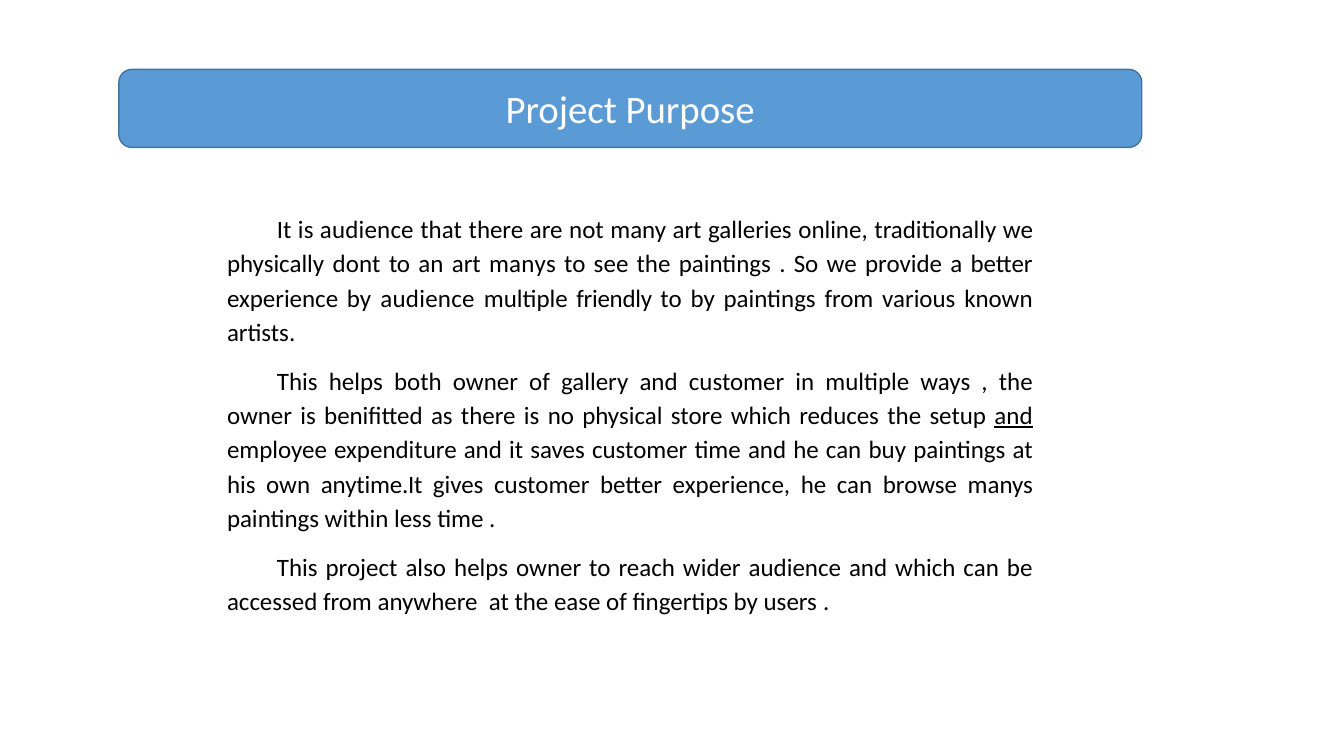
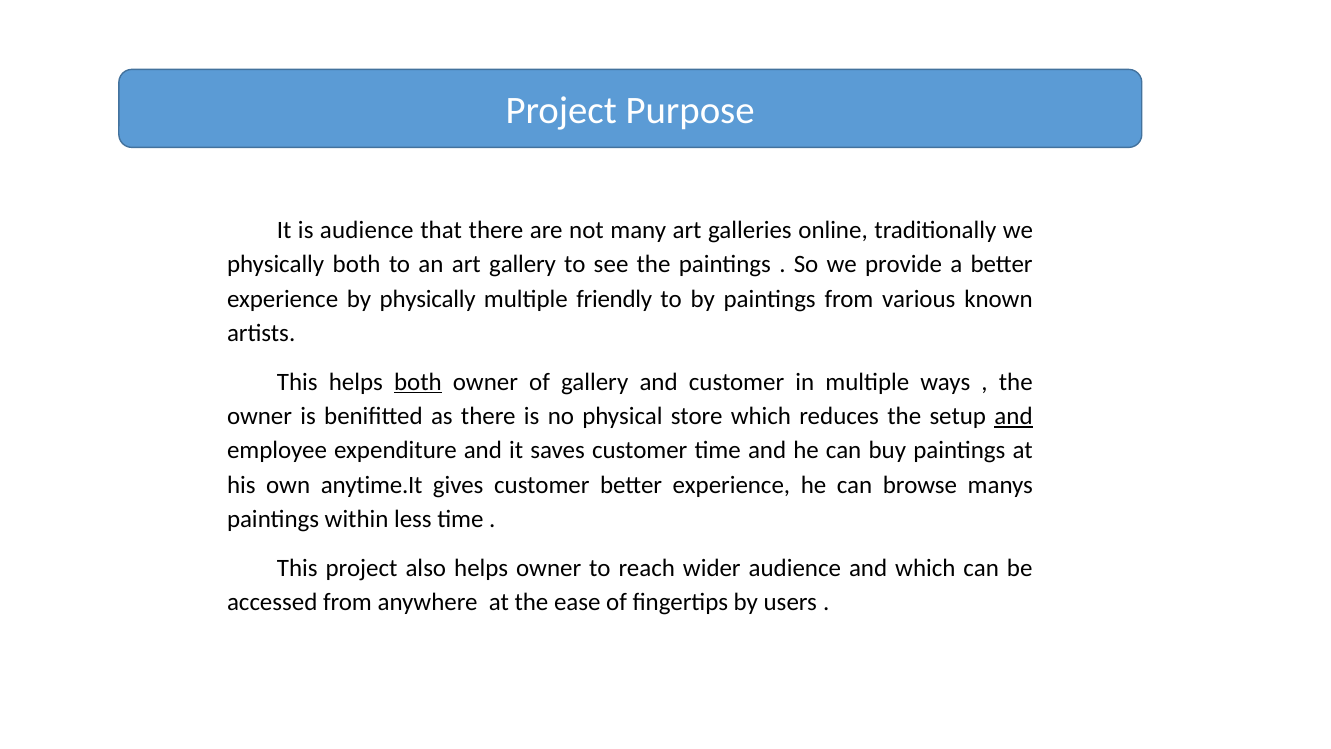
physically dont: dont -> both (357, 264)
art manys: manys -> gallery (523, 264)
by audience: audience -> physically (428, 299)
both underline: none -> present (418, 382)
